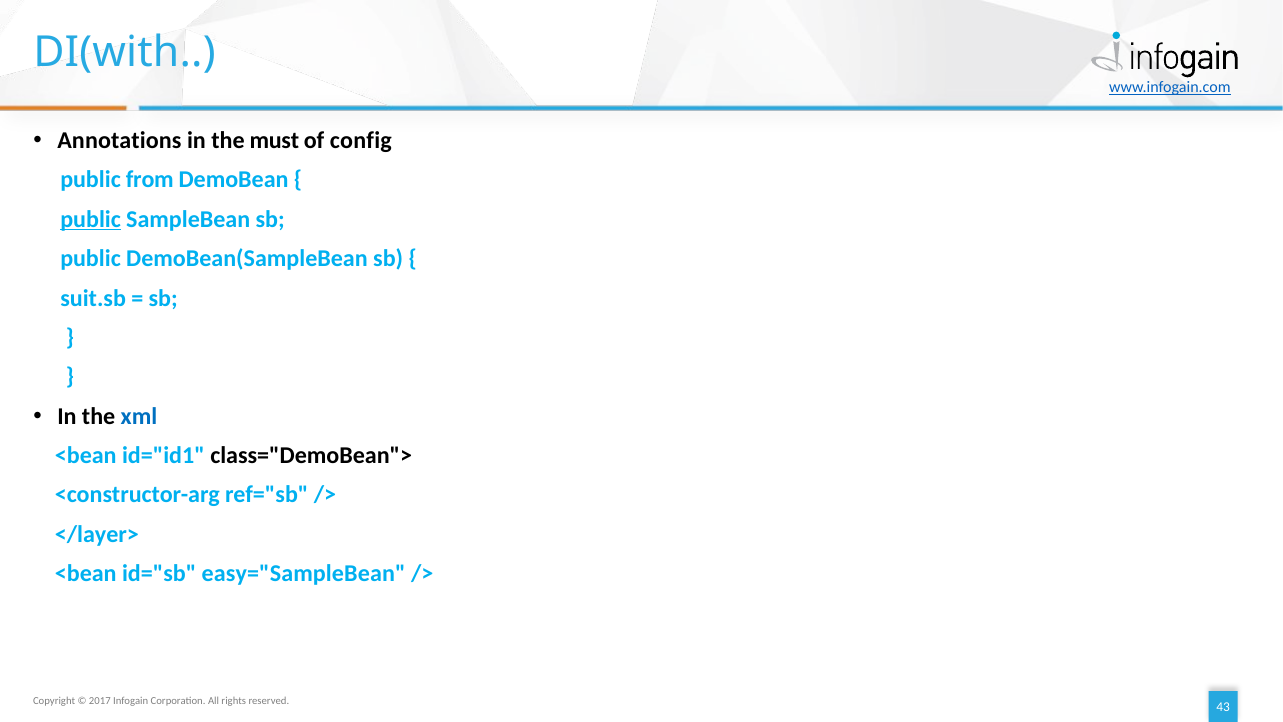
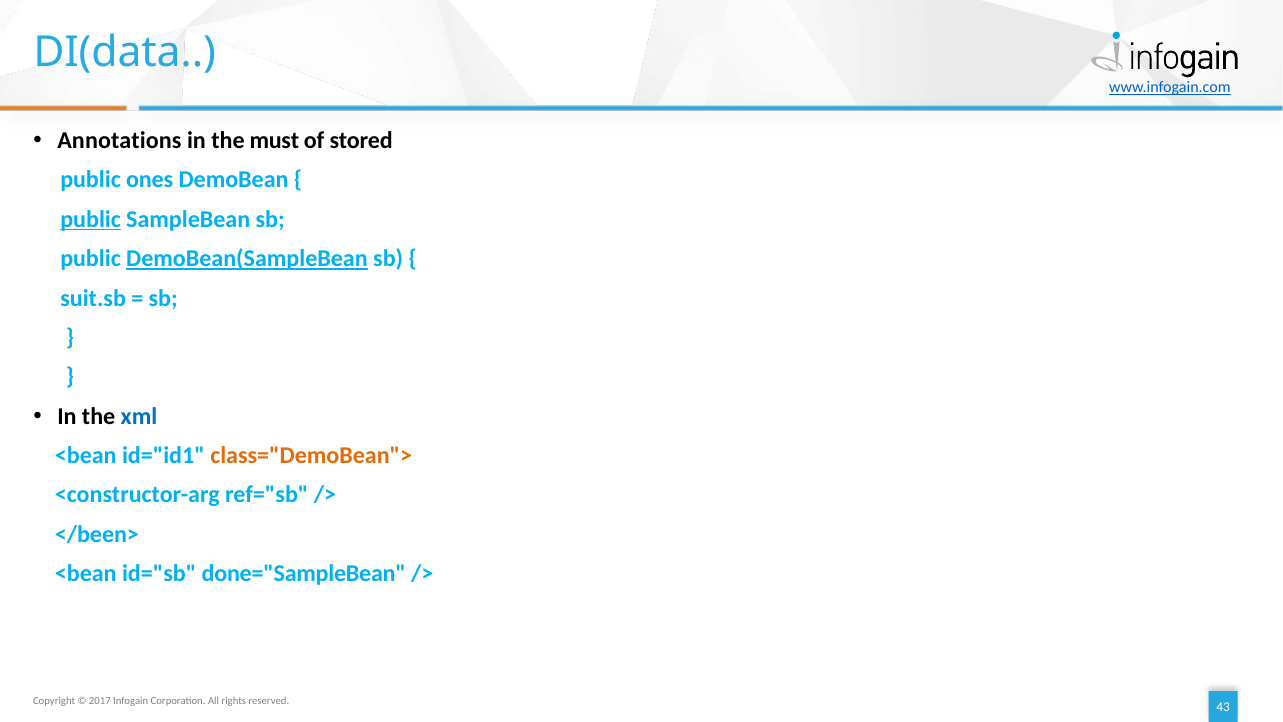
DI(with: DI(with -> DI(data (125, 52)
config: config -> stored (361, 141)
from: from -> ones (150, 180)
DemoBean(SampleBean underline: none -> present (247, 259)
class="DemoBean"> colour: black -> orange (311, 455)
</layer>: </layer> -> </been> (97, 534)
easy="SampleBean: easy="SampleBean -> done="SampleBean (304, 574)
